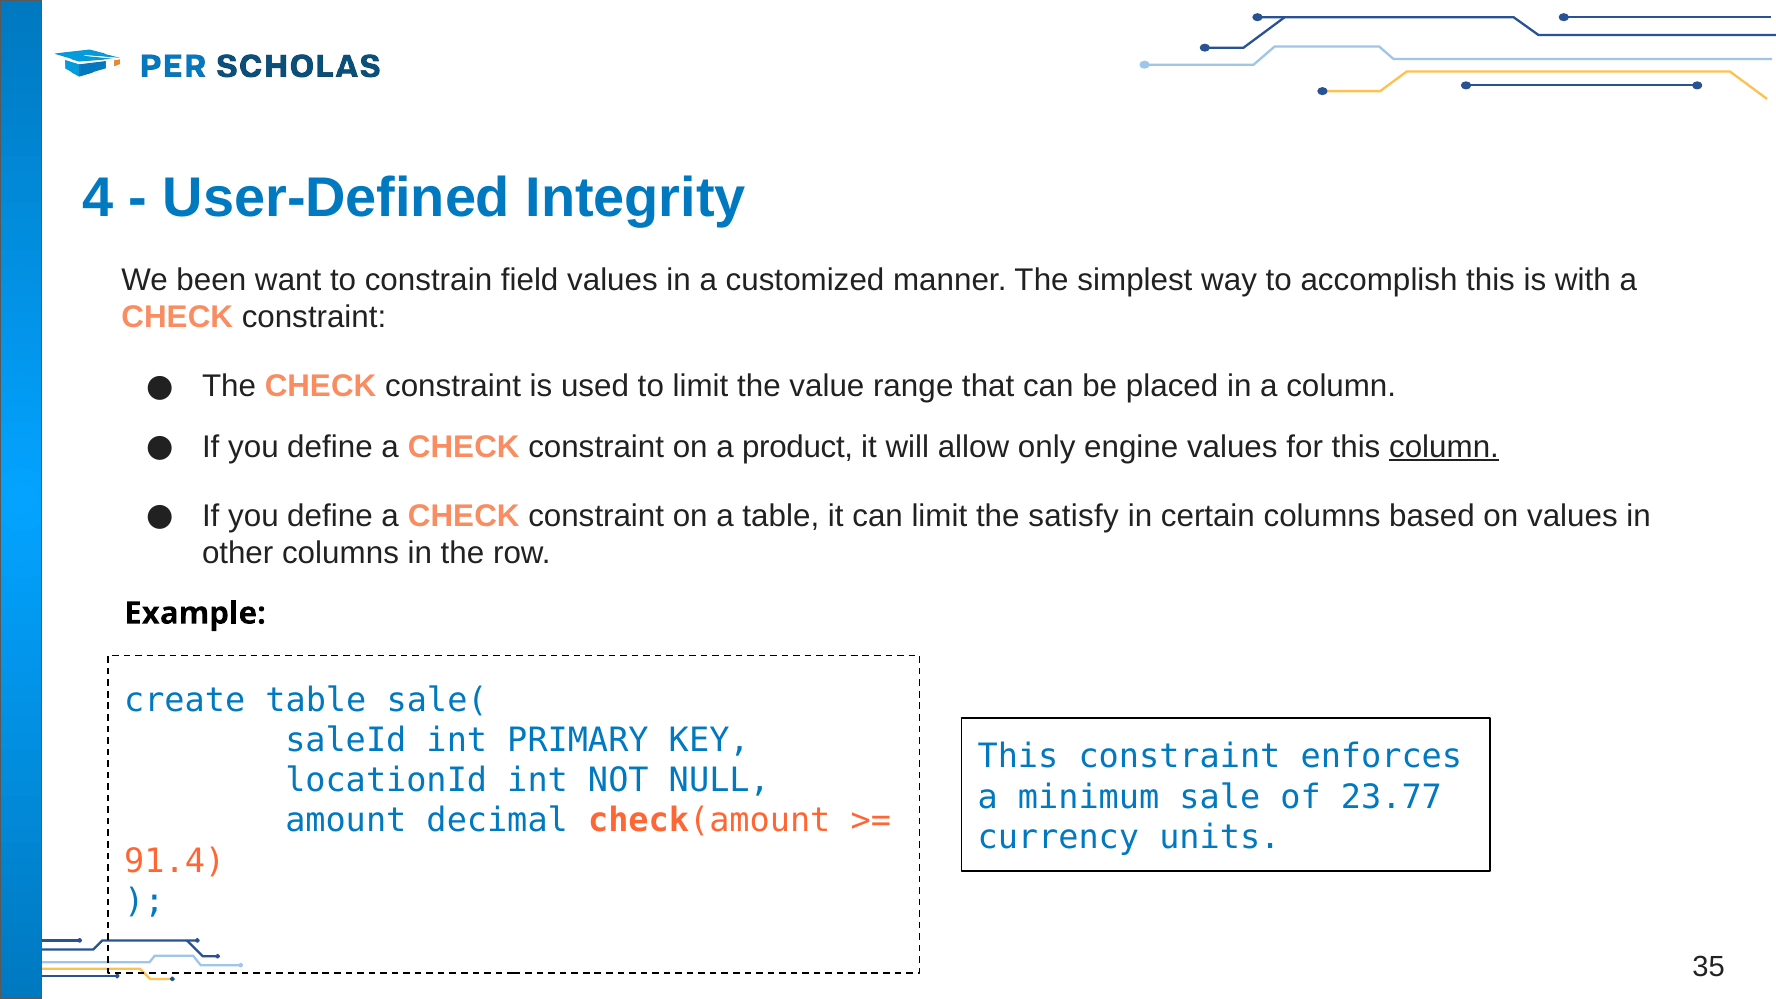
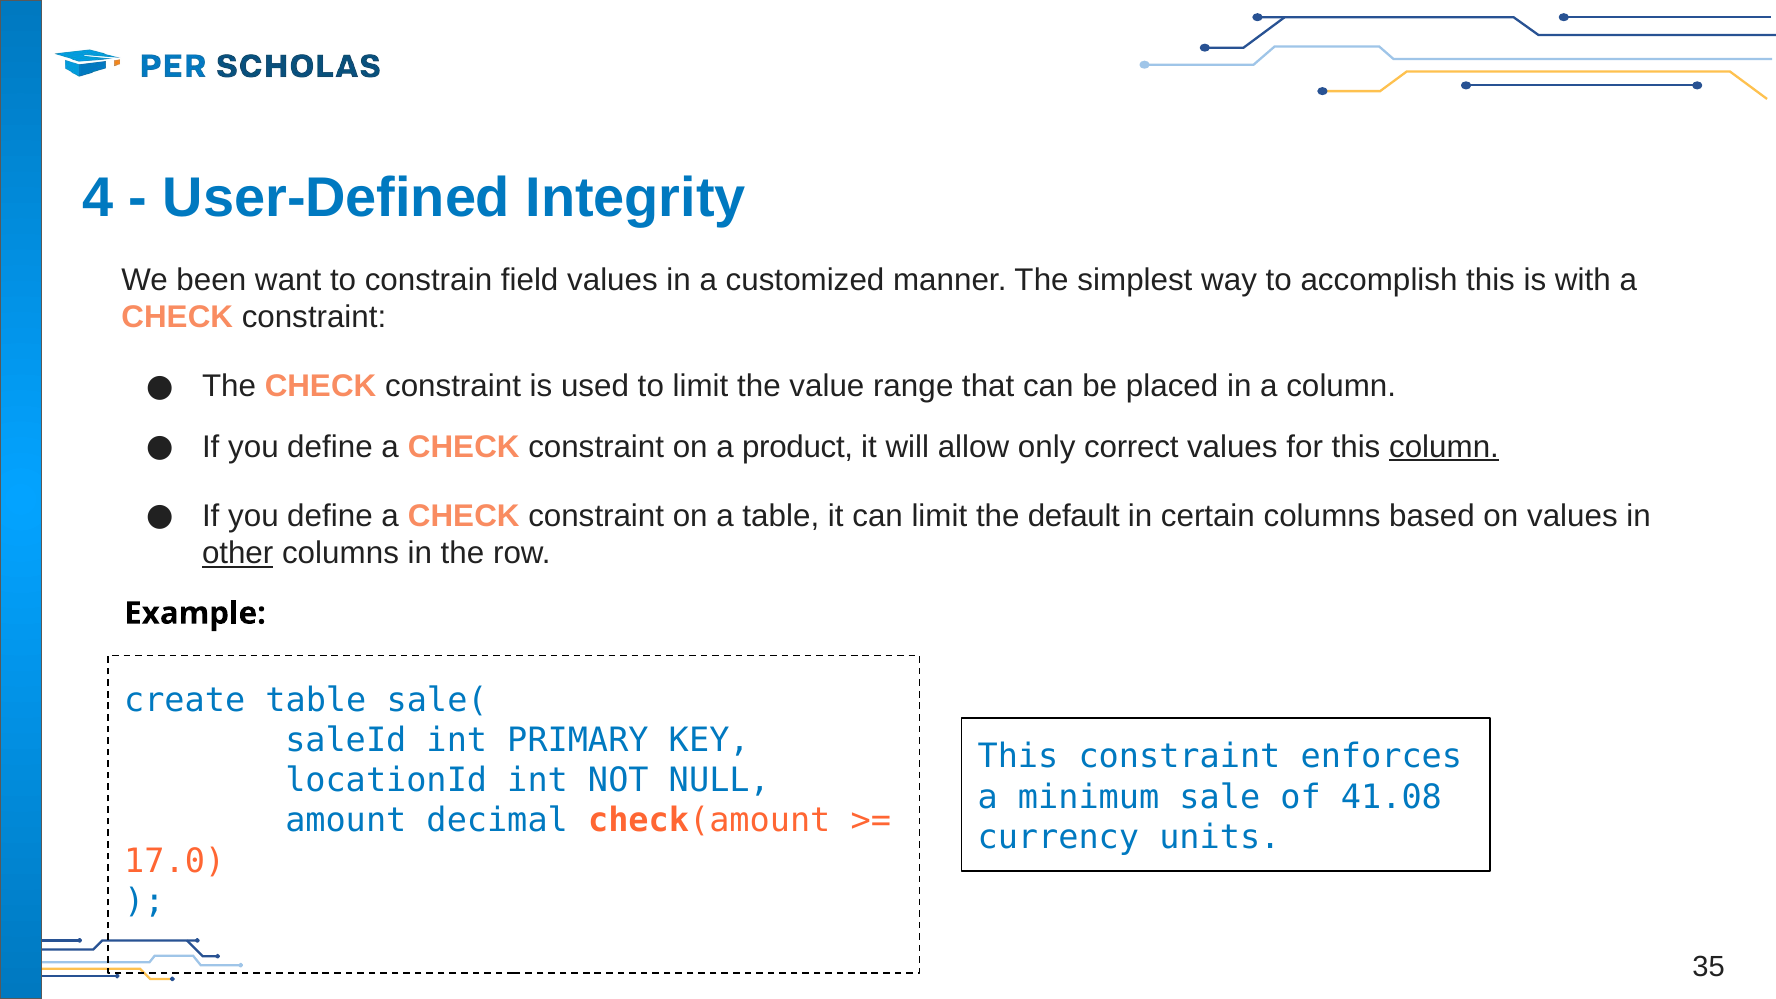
engine: engine -> correct (1131, 447)
satisfy: satisfy -> default (1074, 516)
other underline: none -> present (238, 553)
23.77: 23.77 -> 41.08 (1391, 797)
91.4: 91.4 -> 17.0 (175, 861)
